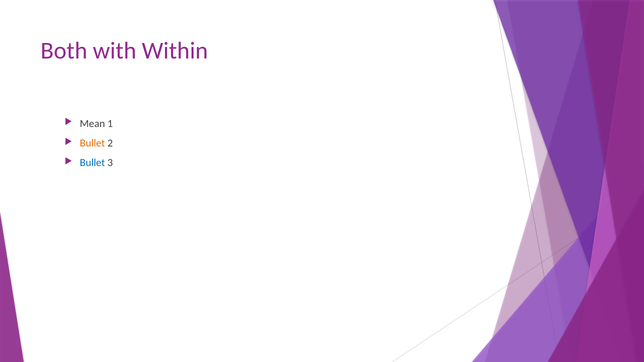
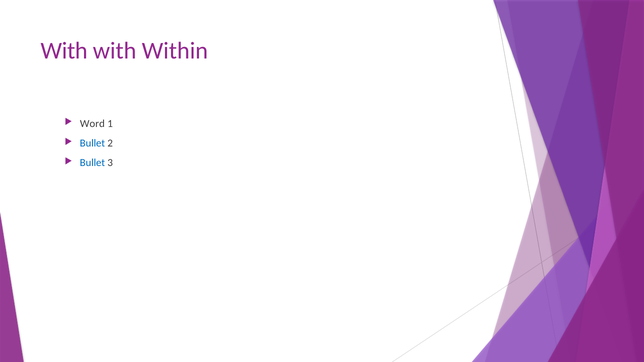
Both: Both -> With (64, 51)
Mean: Mean -> Word (92, 124)
Bullet colour: orange -> blue (92, 143)
